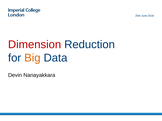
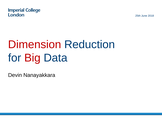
Big colour: orange -> red (32, 58)
